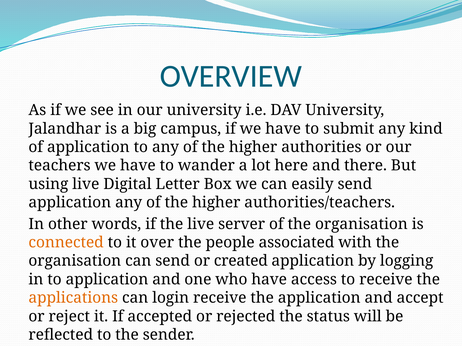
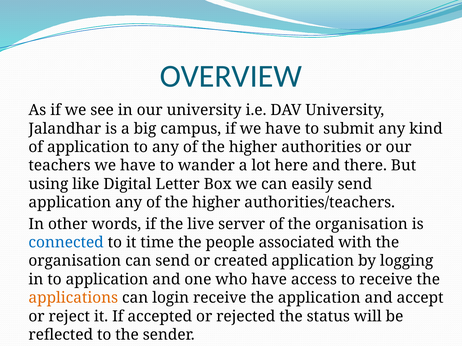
using live: live -> like (86, 184)
connected colour: orange -> blue (66, 243)
over: over -> time (157, 243)
